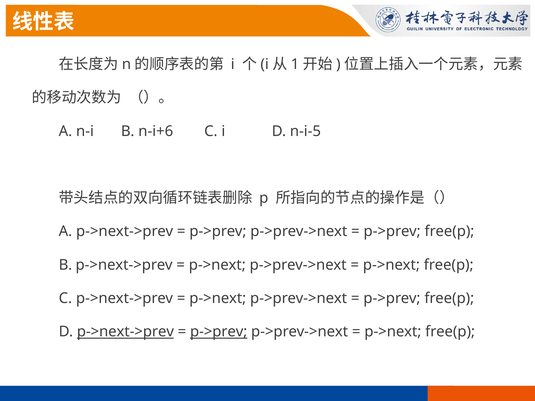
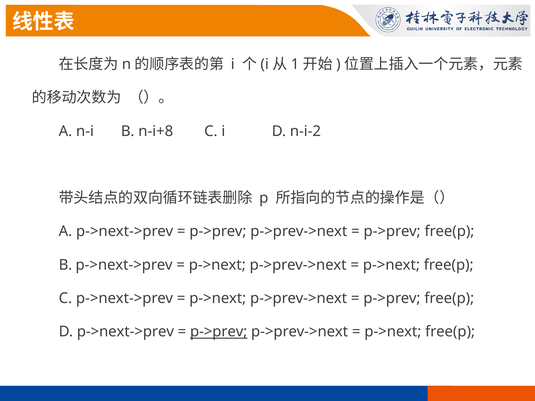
n-i+6: n-i+6 -> n-i+8 (156, 131)
n-i-5: n-i-5 -> n-i-2 (305, 131)
p->next->prev underline: present -> none (125, 332)
